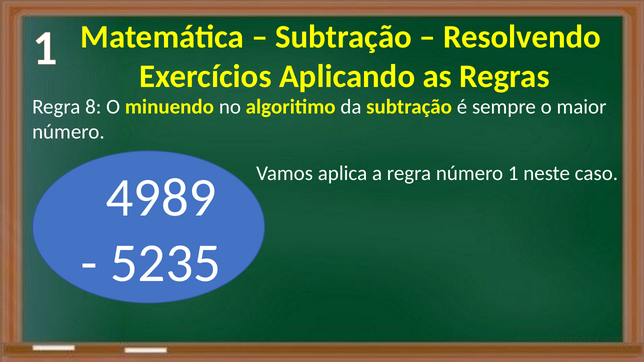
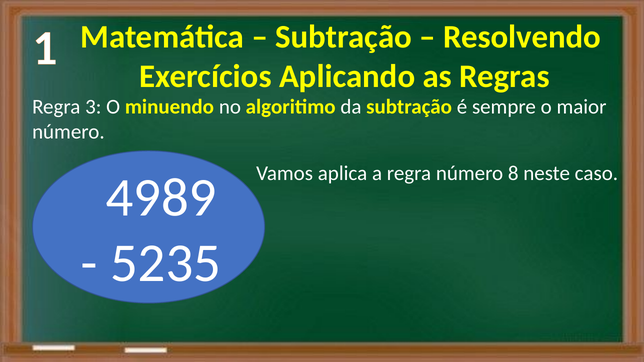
8: 8 -> 3 (93, 107)
número 1: 1 -> 8 (513, 174)
